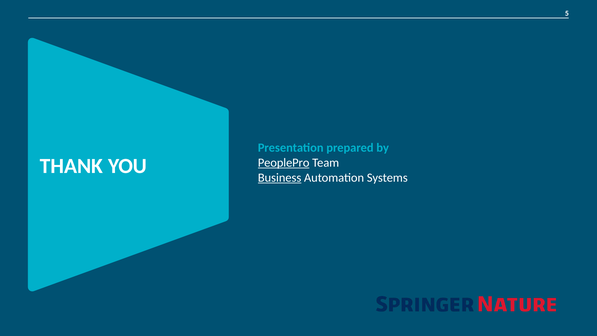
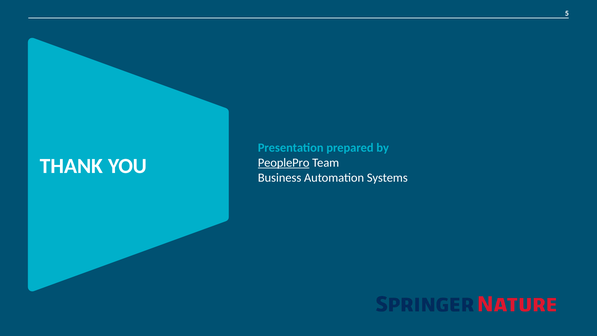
Business underline: present -> none (280, 178)
